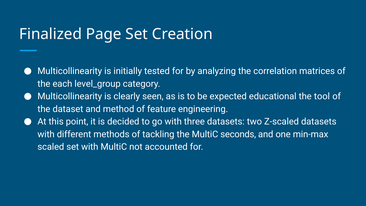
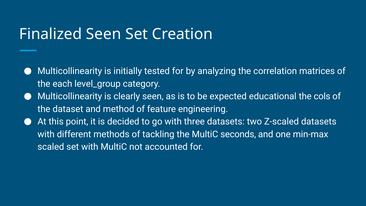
Finalized Page: Page -> Seen (104, 34)
tool: tool -> cols (322, 96)
